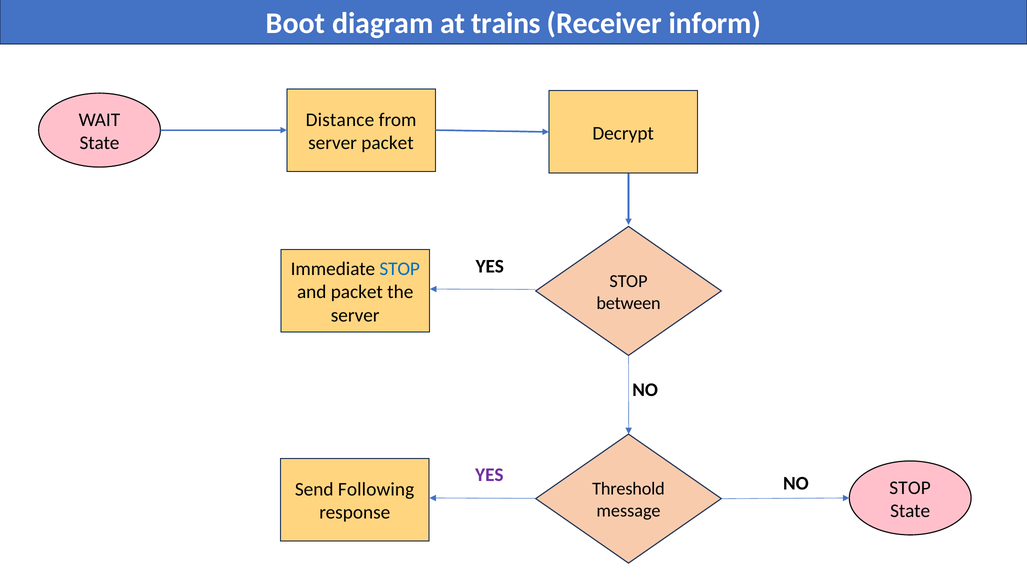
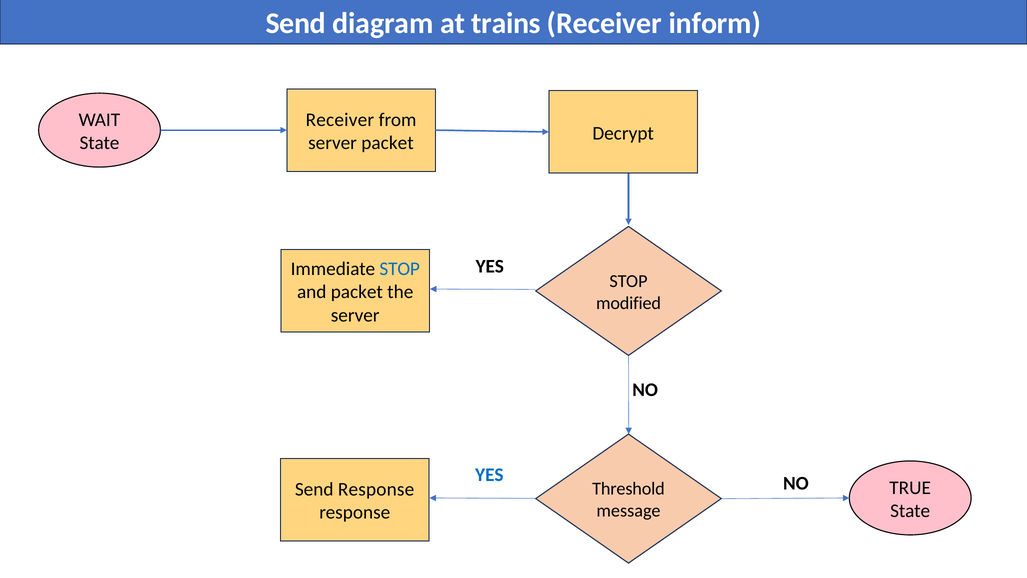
Boot: Boot -> Send (296, 23)
Distance: Distance -> Receiver (340, 120)
between: between -> modified (629, 303)
YES colour: purple -> blue (489, 475)
STOP: STOP -> TRUE (910, 487)
Send Following: Following -> Response (376, 489)
